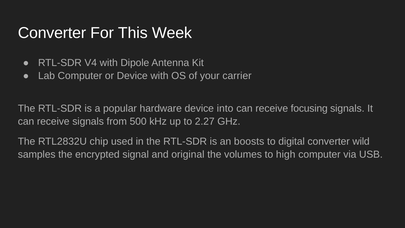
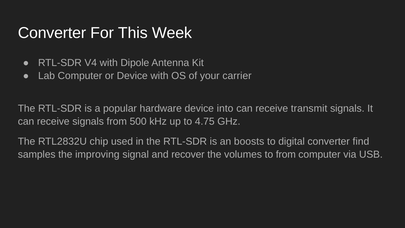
focusing: focusing -> transmit (309, 108)
2.27: 2.27 -> 4.75 (205, 121)
wild: wild -> find (361, 141)
encrypted: encrypted -> improving (97, 154)
original: original -> recover (188, 154)
to high: high -> from (286, 154)
